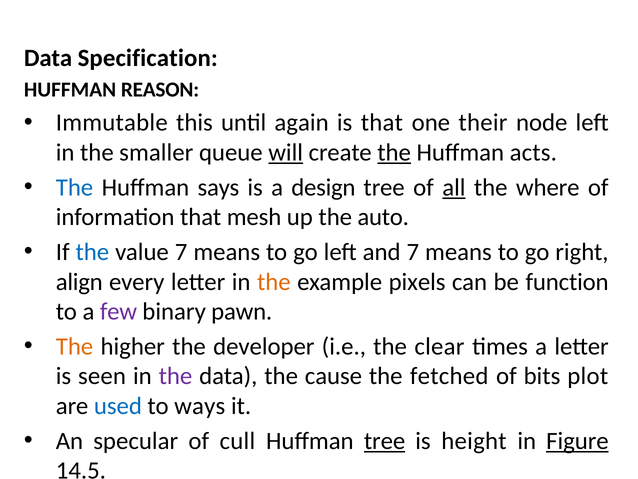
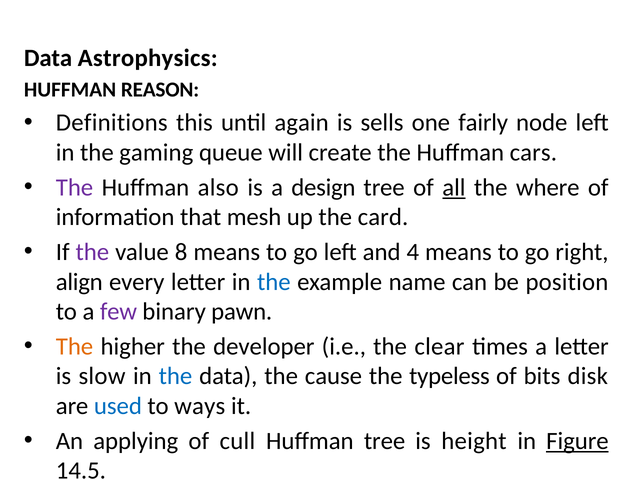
Specification: Specification -> Astrophysics (148, 58)
Immutable: Immutable -> Definitions (112, 123)
is that: that -> sells (382, 123)
their: their -> fairly (483, 123)
smaller: smaller -> gaming (156, 152)
will underline: present -> none (286, 152)
the underline: present -> none (394, 152)
acts: acts -> cars (533, 152)
The colour: blue -> purple (75, 187)
says: says -> also (218, 187)
auto: auto -> card (383, 217)
the colour: blue -> purple (92, 252)
value 7: 7 -> 8 (181, 252)
and 7: 7 -> 4 (413, 252)
the colour: orange -> blue (274, 282)
pixels: pixels -> name (417, 282)
function: function -> position (567, 282)
seen: seen -> slow (102, 376)
the colour: purple -> blue (175, 376)
fetched: fetched -> typeless (449, 376)
plot: plot -> disk (588, 376)
specular: specular -> applying (136, 440)
tree underline: present -> none (385, 440)
